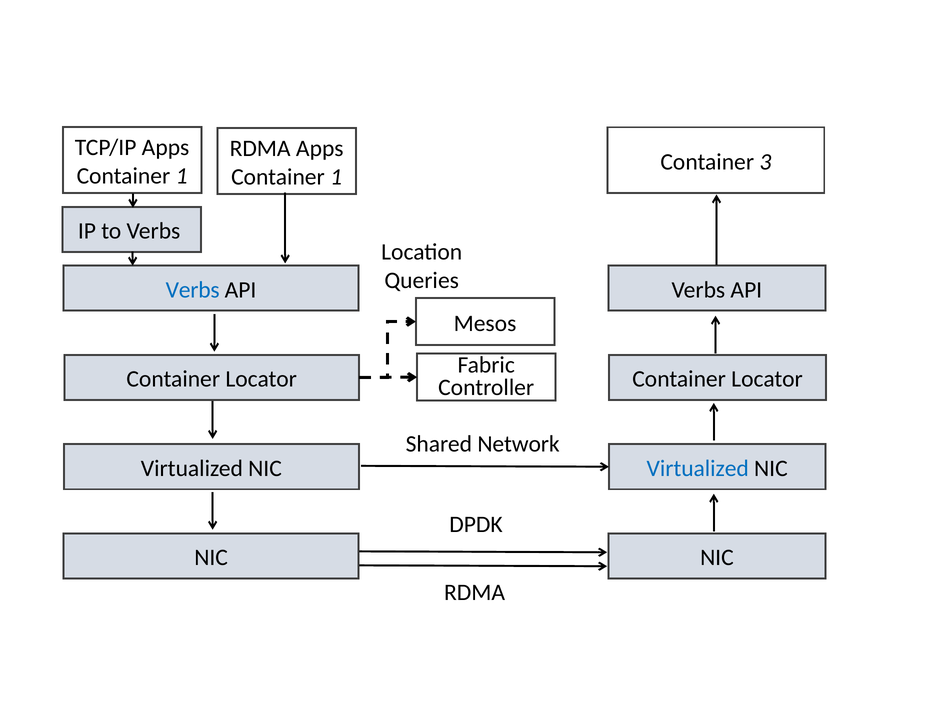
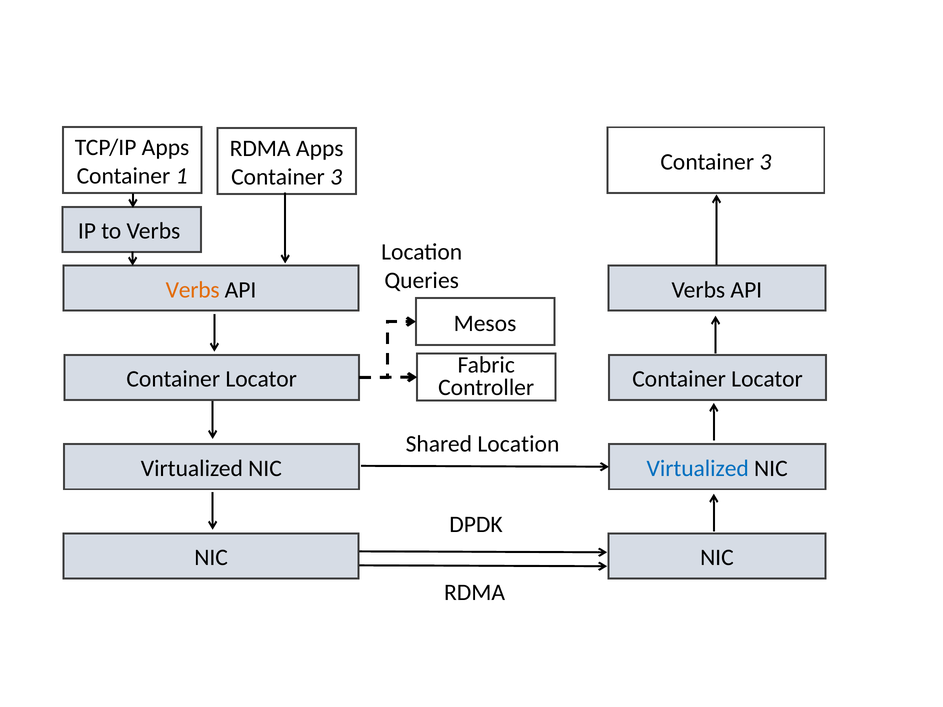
1: 1 -> 3 (336, 177)
Verbs colour: blue -> orange (193, 290)
Shared Network: Network -> Location (518, 444)
